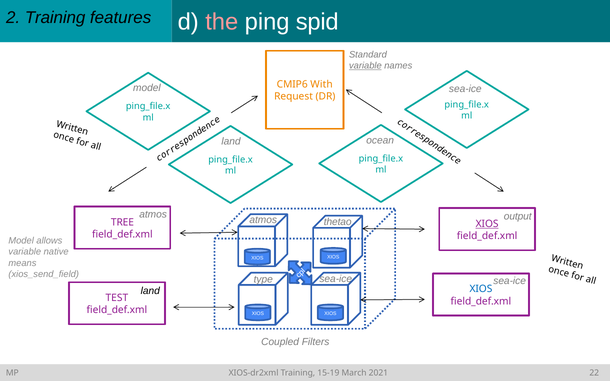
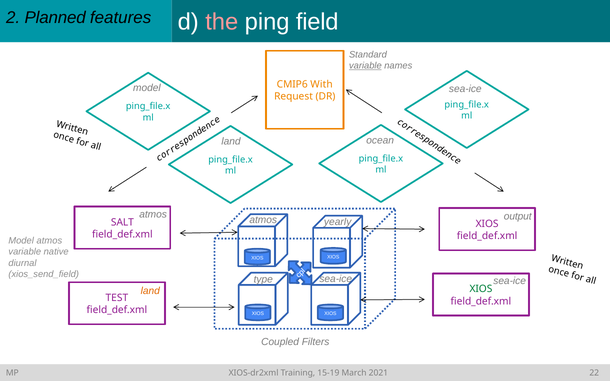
2 Training: Training -> Planned (55, 17)
spid: spid -> field (317, 22)
thetao: thetao -> yearly (338, 222)
TREE: TREE -> SALT (122, 222)
XIOS underline: present -> none (487, 224)
Model allows: allows -> atmos (49, 241)
means: means -> diurnal (22, 263)
land colour: black -> orange (150, 291)
XIOS colour: blue -> green (481, 289)
